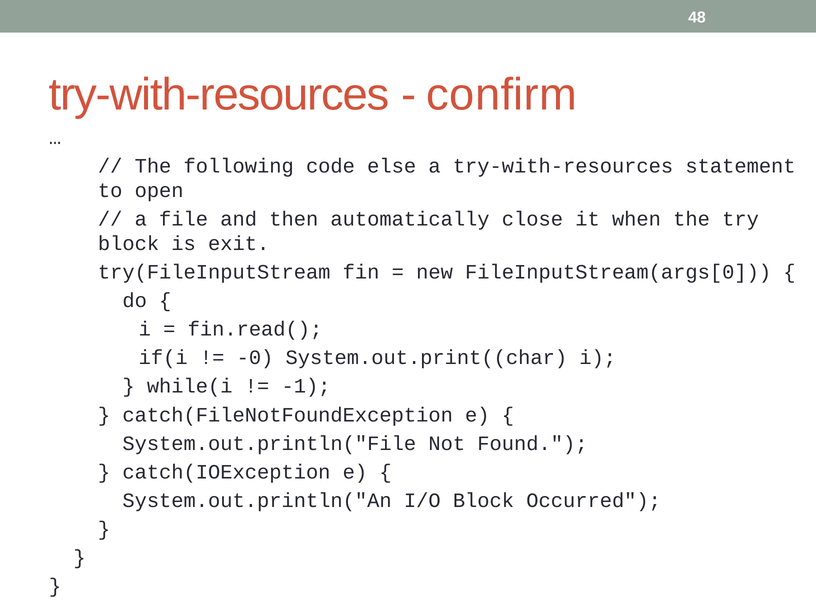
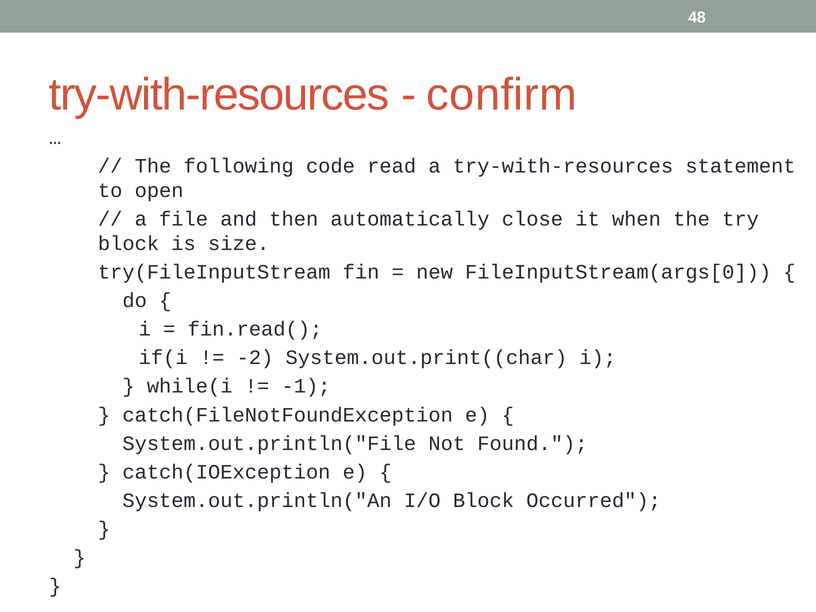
else: else -> read (392, 166)
exit: exit -> size (239, 243)
-0: -0 -> -2 (255, 358)
